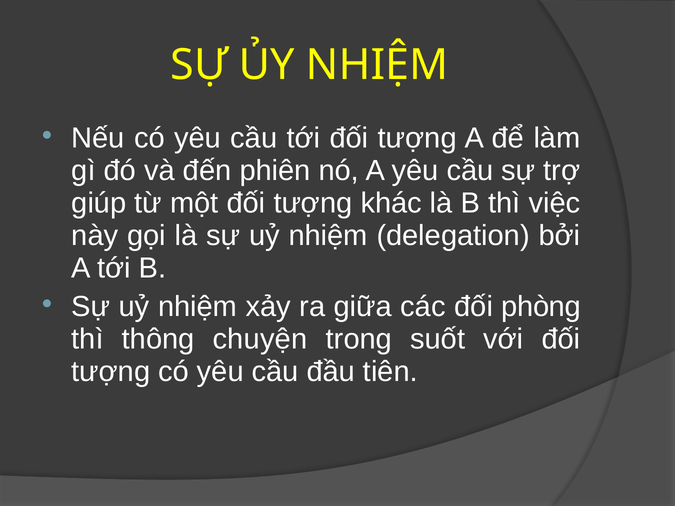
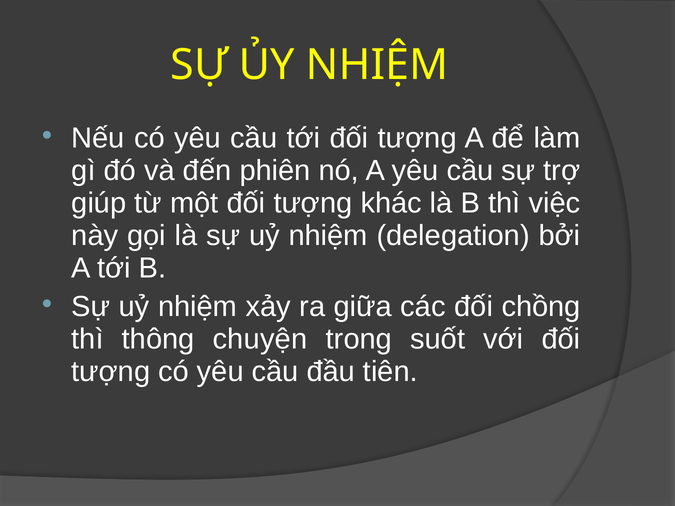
phòng: phòng -> chồng (541, 307)
